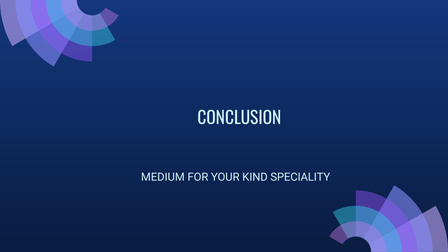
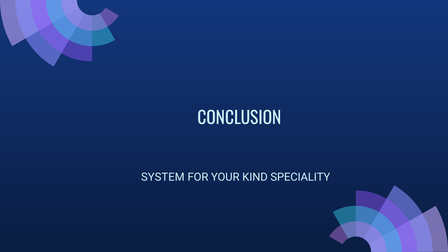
MEDIUM: MEDIUM -> SYSTEM (163, 177)
